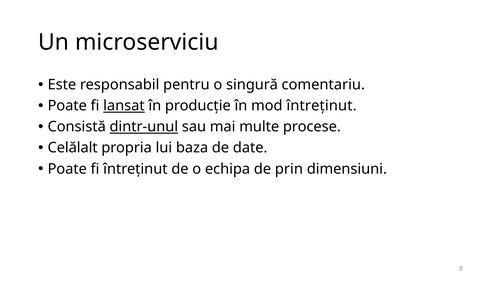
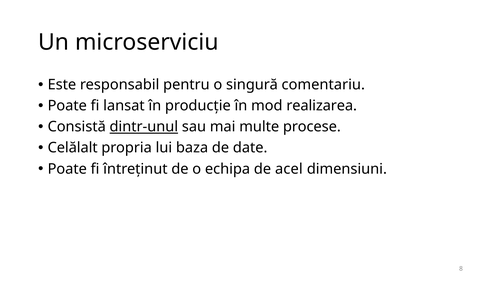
lansat underline: present -> none (124, 106)
mod întreținut: întreținut -> realizarea (322, 106)
prin: prin -> acel (289, 169)
